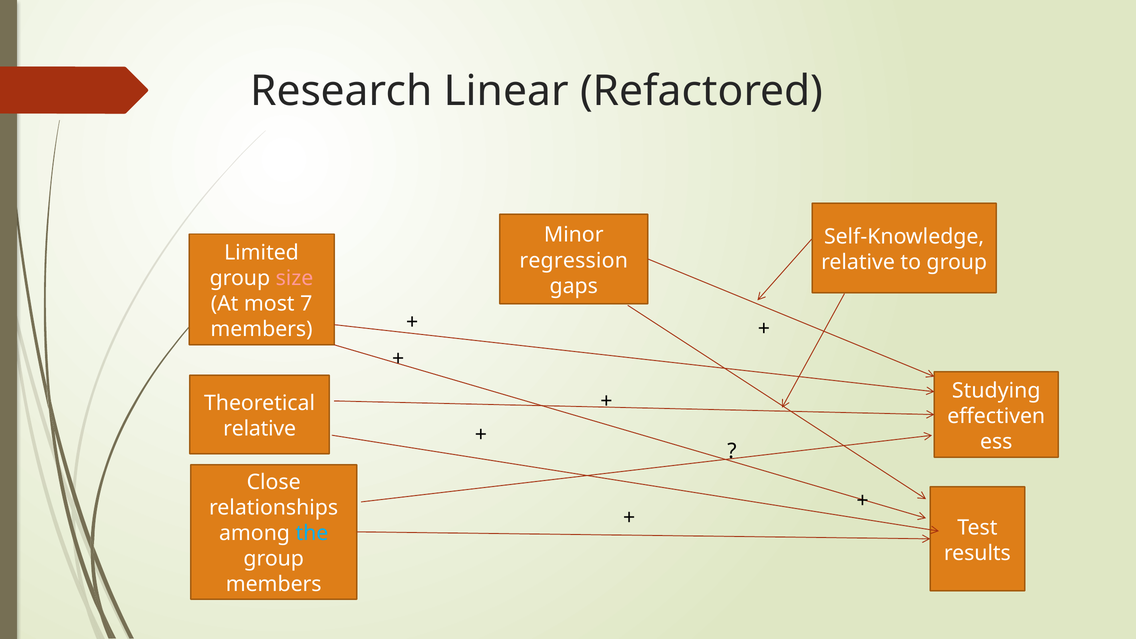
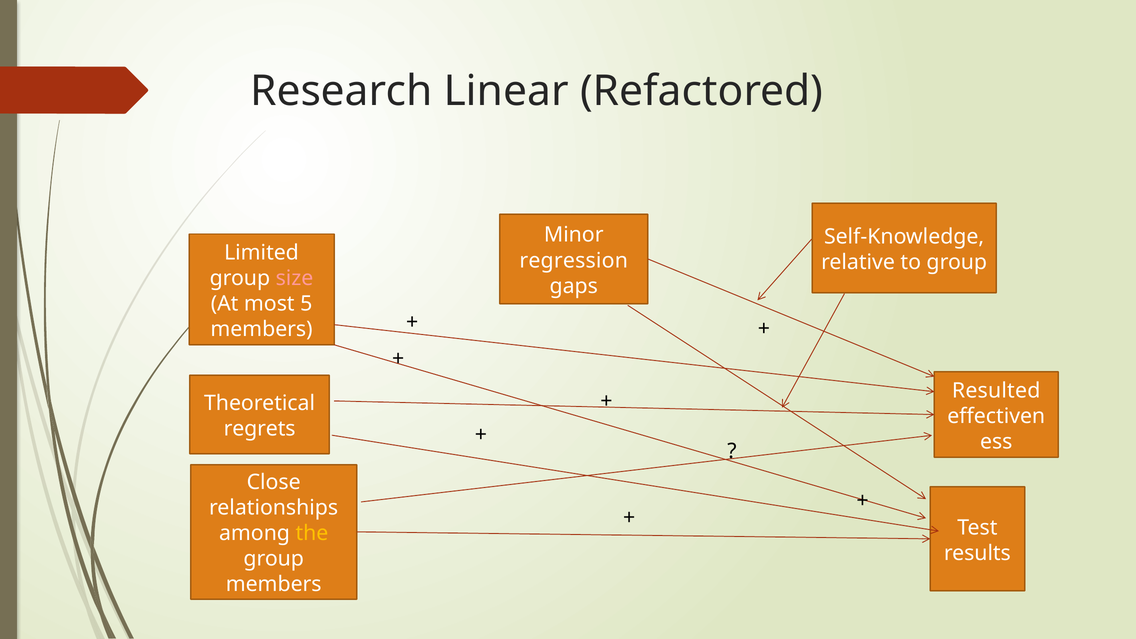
7: 7 -> 5 (306, 304)
Studying: Studying -> Resulted (996, 390)
relative: relative -> regrets (260, 429)
the colour: light blue -> yellow (312, 533)
